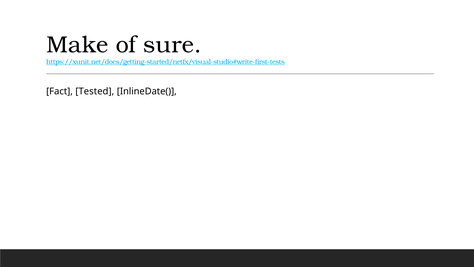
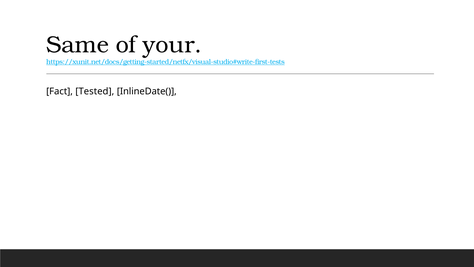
Make: Make -> Same (78, 45)
sure: sure -> your (172, 45)
